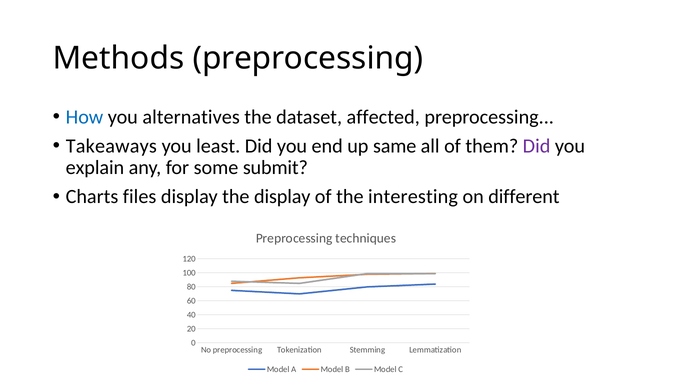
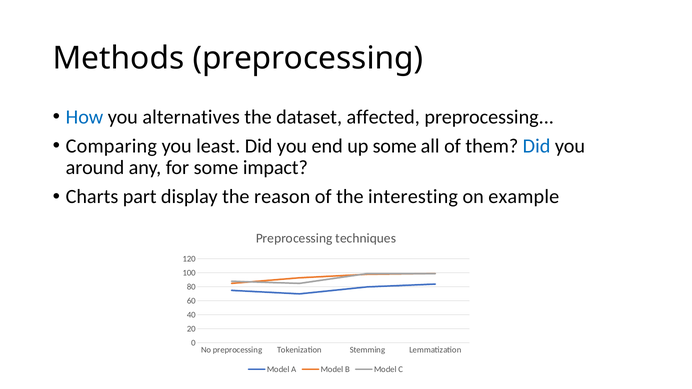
Takeaways: Takeaways -> Comparing (111, 146)
up same: same -> some (395, 146)
Did colour: purple -> blue (537, 146)
explain: explain -> around (95, 168)
submit: submit -> impact (275, 168)
files: files -> part (140, 197)
the display: display -> reason (282, 197)
different: different -> example (524, 197)
